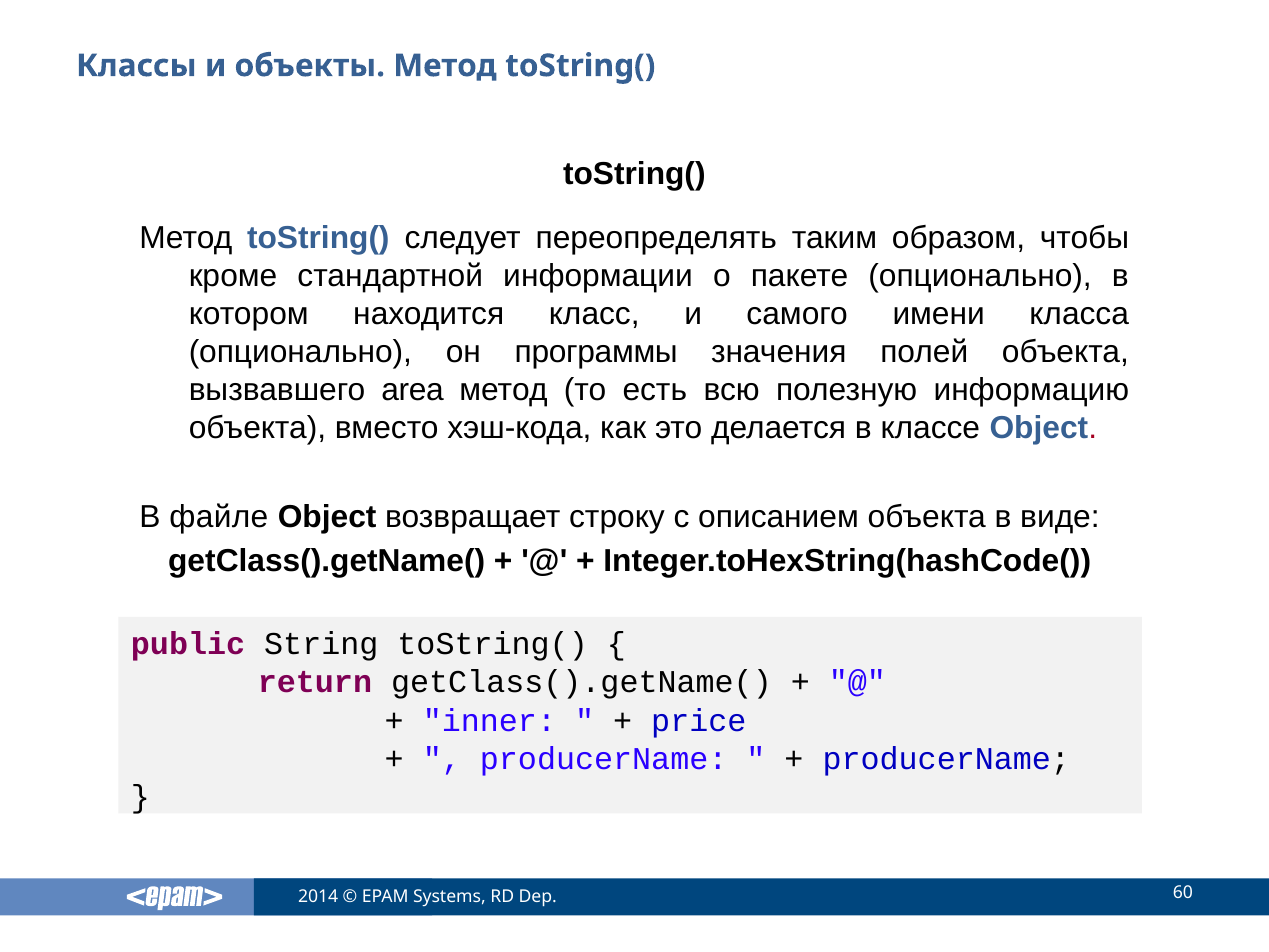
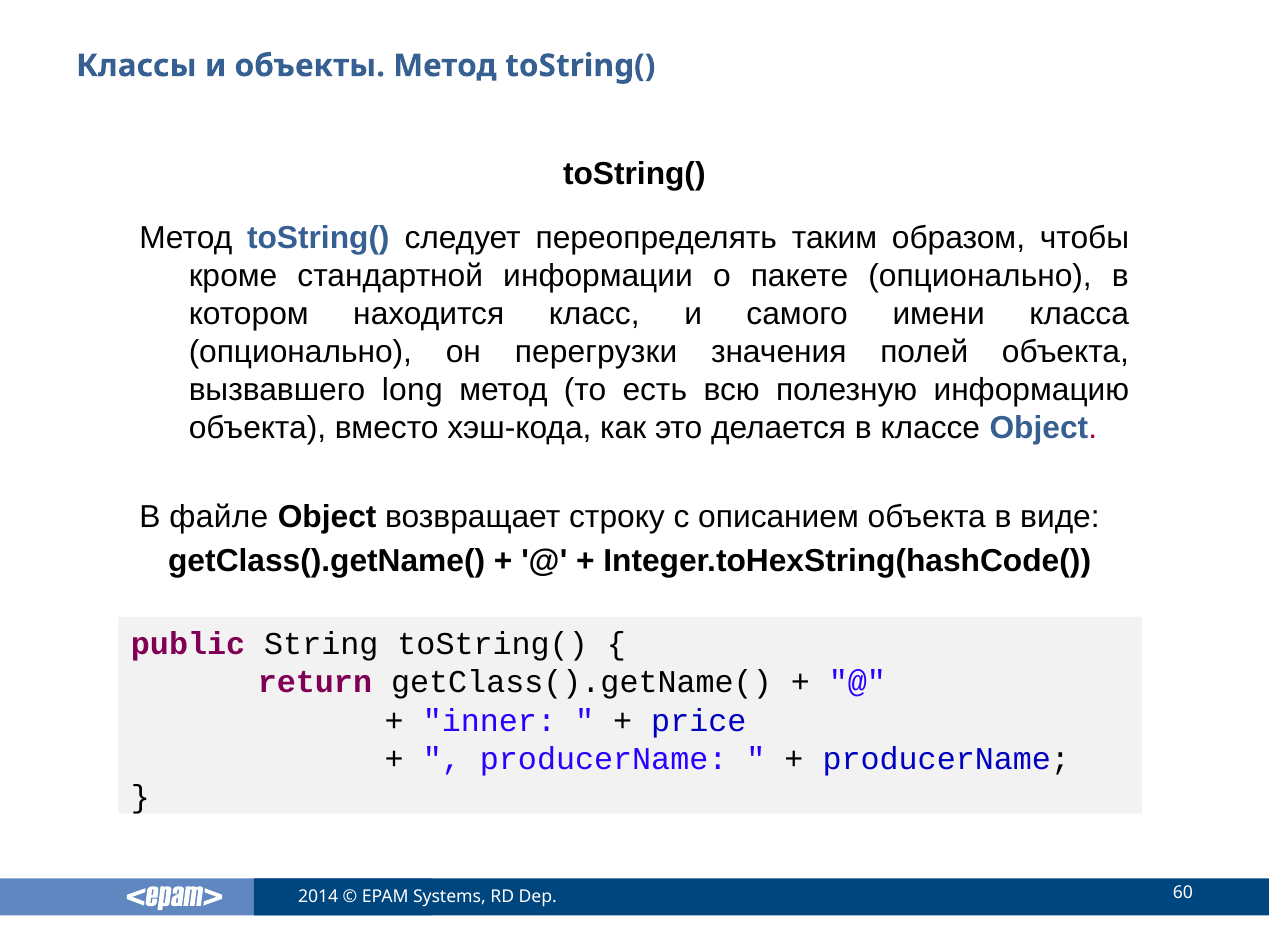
программы: программы -> перегрузки (596, 352)
area: area -> long (412, 390)
